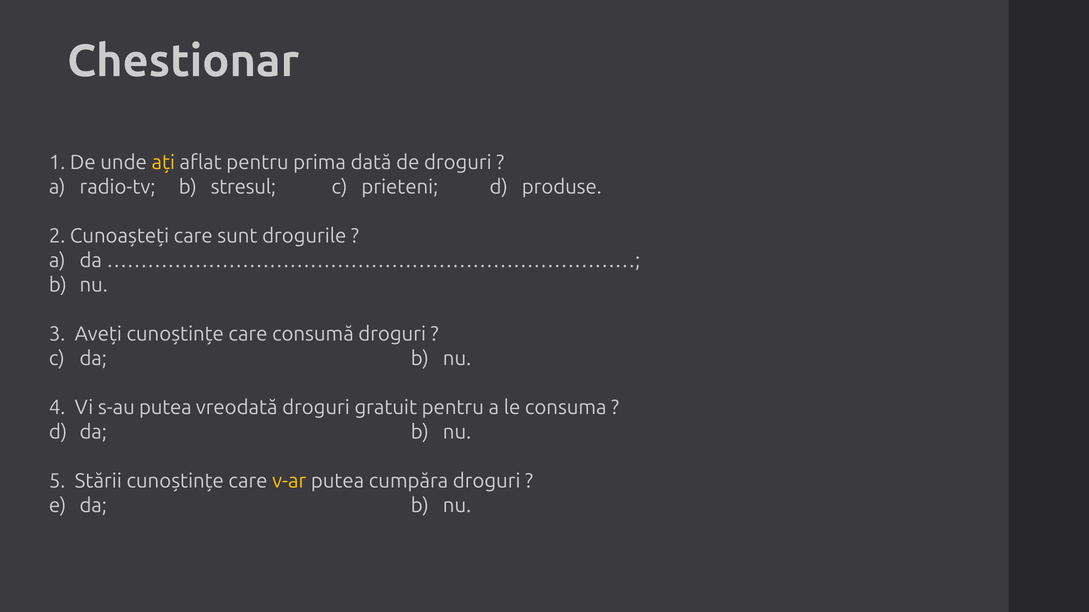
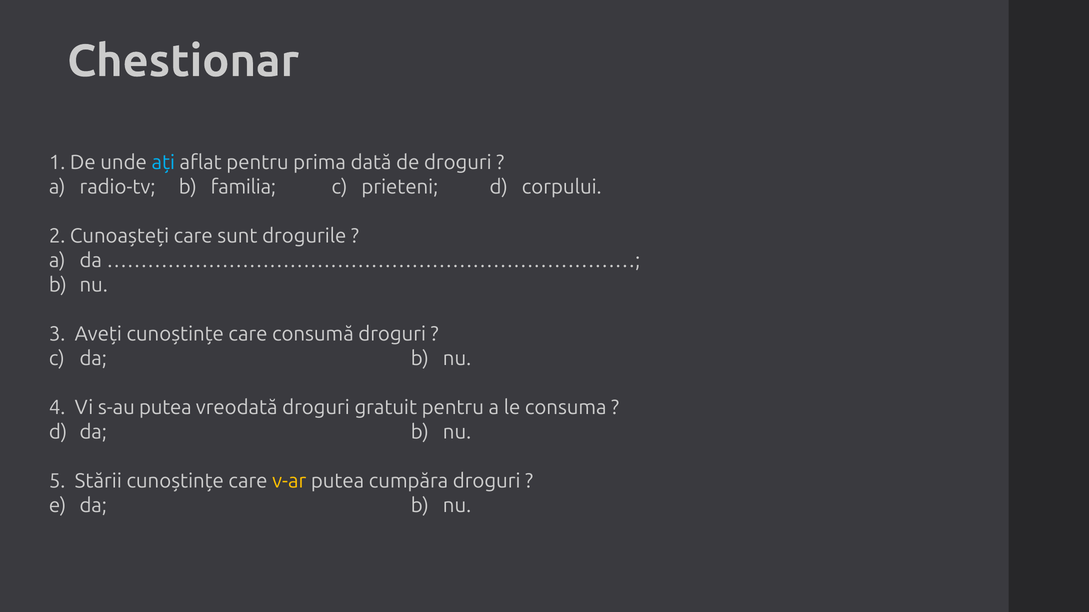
ați colour: yellow -> light blue (163, 163)
stresul: stresul -> familia (243, 187)
produse: produse -> corpului (562, 187)
